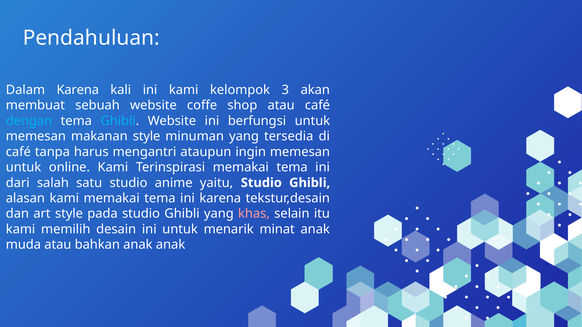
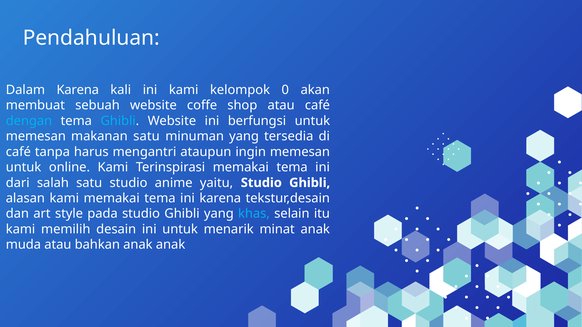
3: 3 -> 0 (285, 90)
makanan style: style -> satu (146, 136)
khas colour: pink -> light blue (254, 214)
